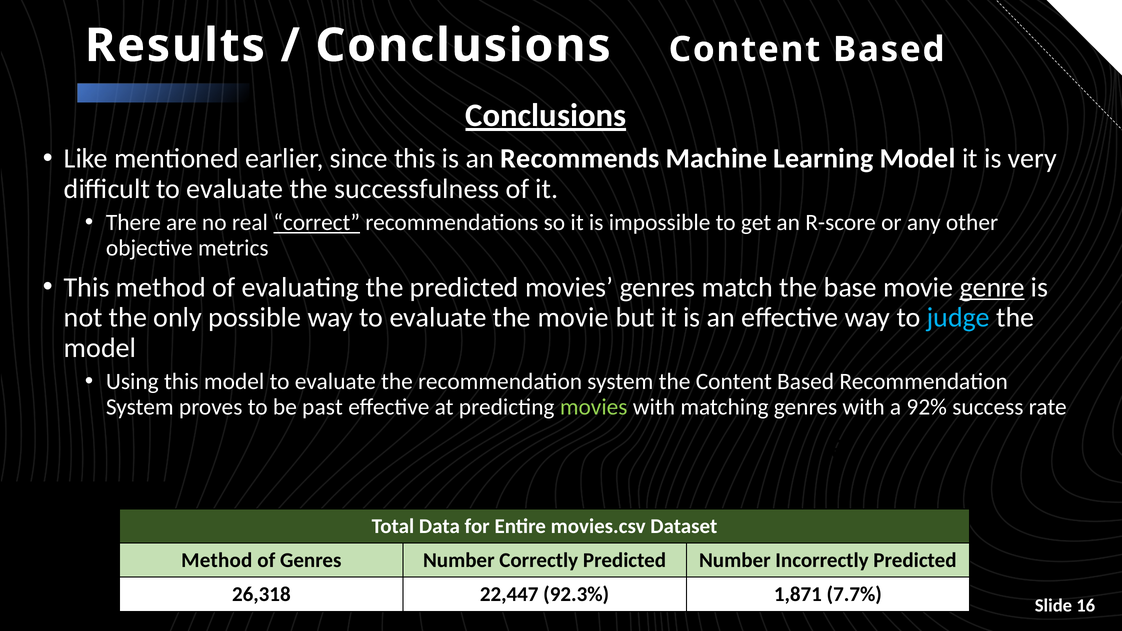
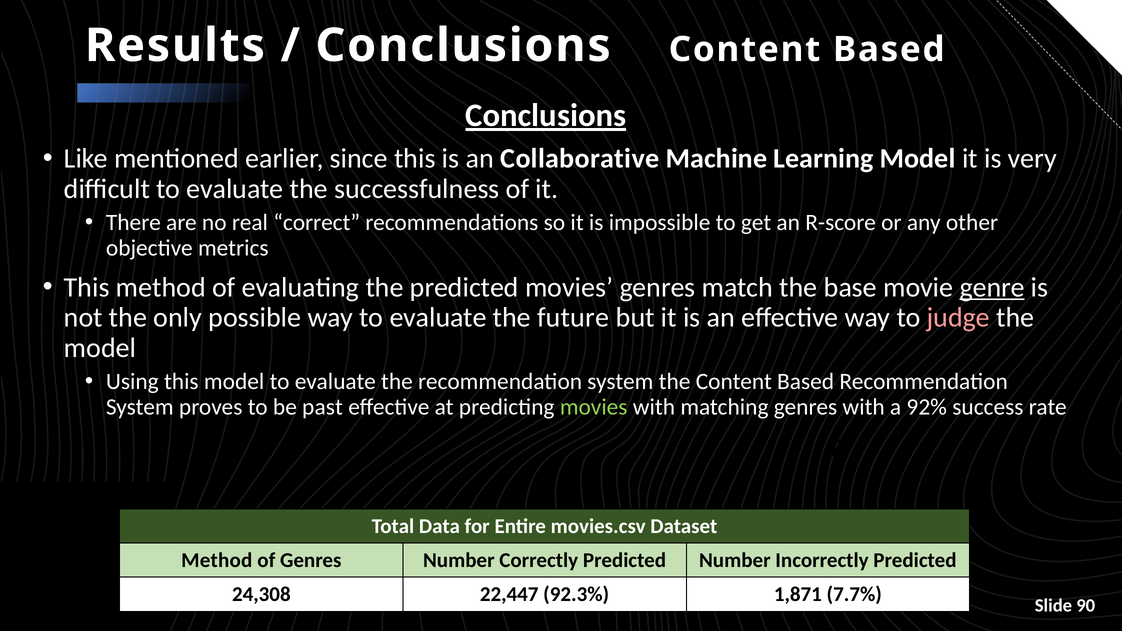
Recommends: Recommends -> Collaborative (580, 159)
correct underline: present -> none (317, 223)
the movie: movie -> future (573, 318)
judge colour: light blue -> pink (958, 318)
26,318: 26,318 -> 24,308 (261, 595)
16: 16 -> 90 (1086, 606)
